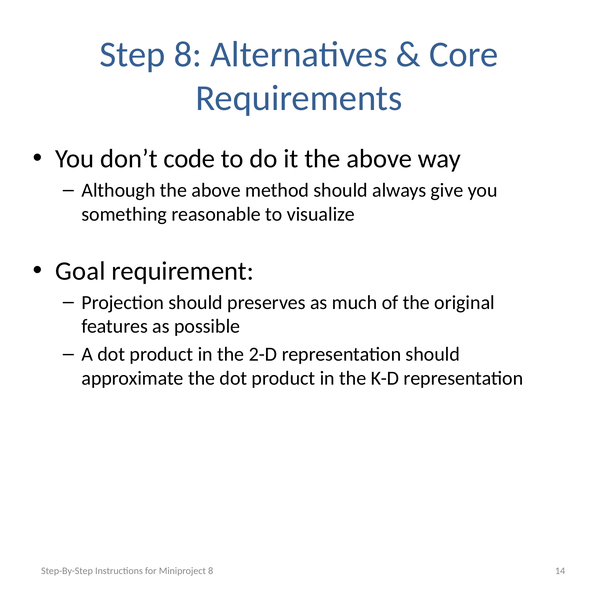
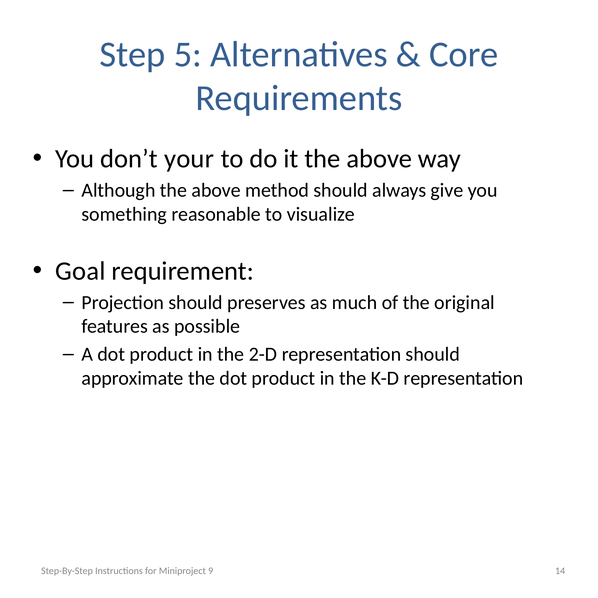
Step 8: 8 -> 5 (188, 54)
code: code -> your (189, 159)
Miniproject 8: 8 -> 9 (211, 571)
